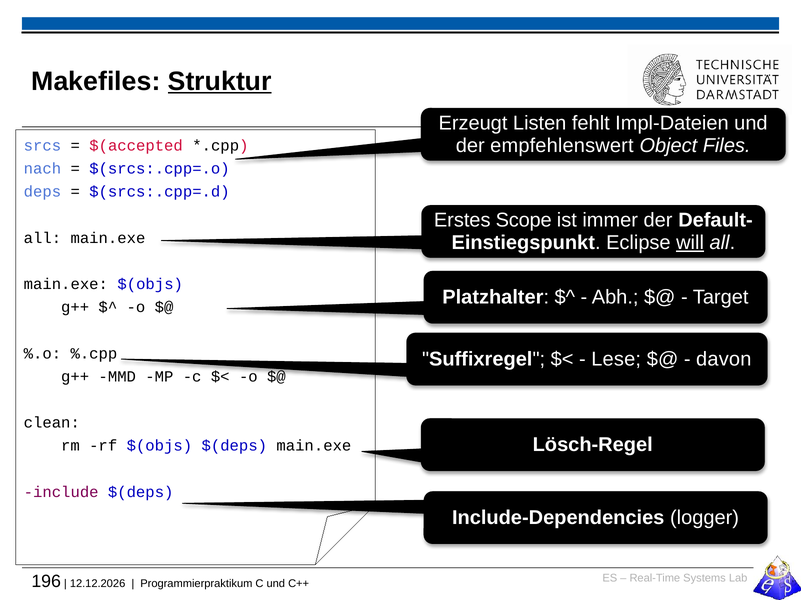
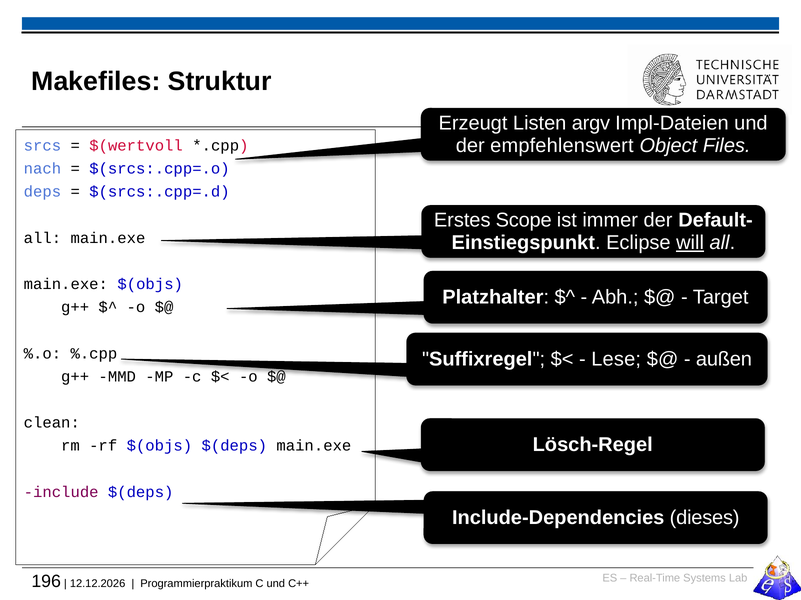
Struktur underline: present -> none (220, 81)
fehlt: fehlt -> argv (591, 123)
$(accepted: $(accepted -> $(wertvoll (136, 146)
davon: davon -> außen (724, 360)
logger: logger -> dieses (705, 518)
